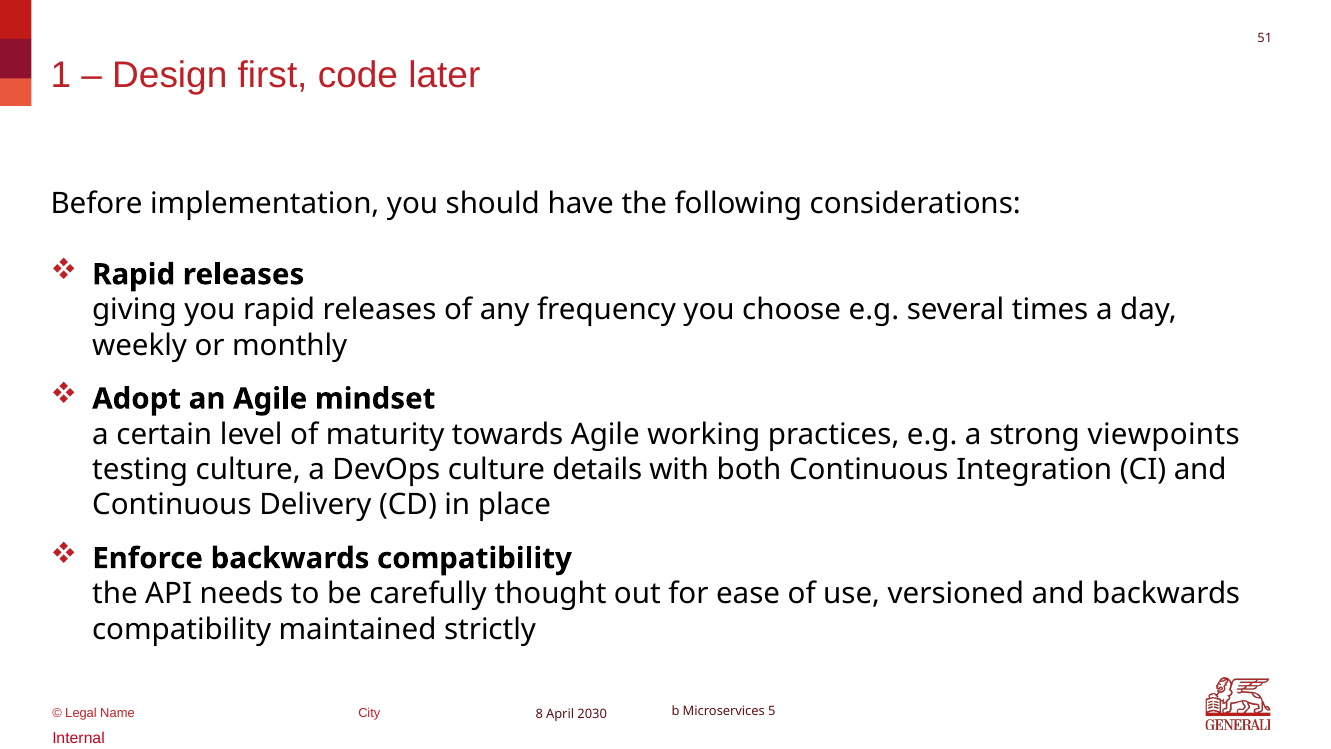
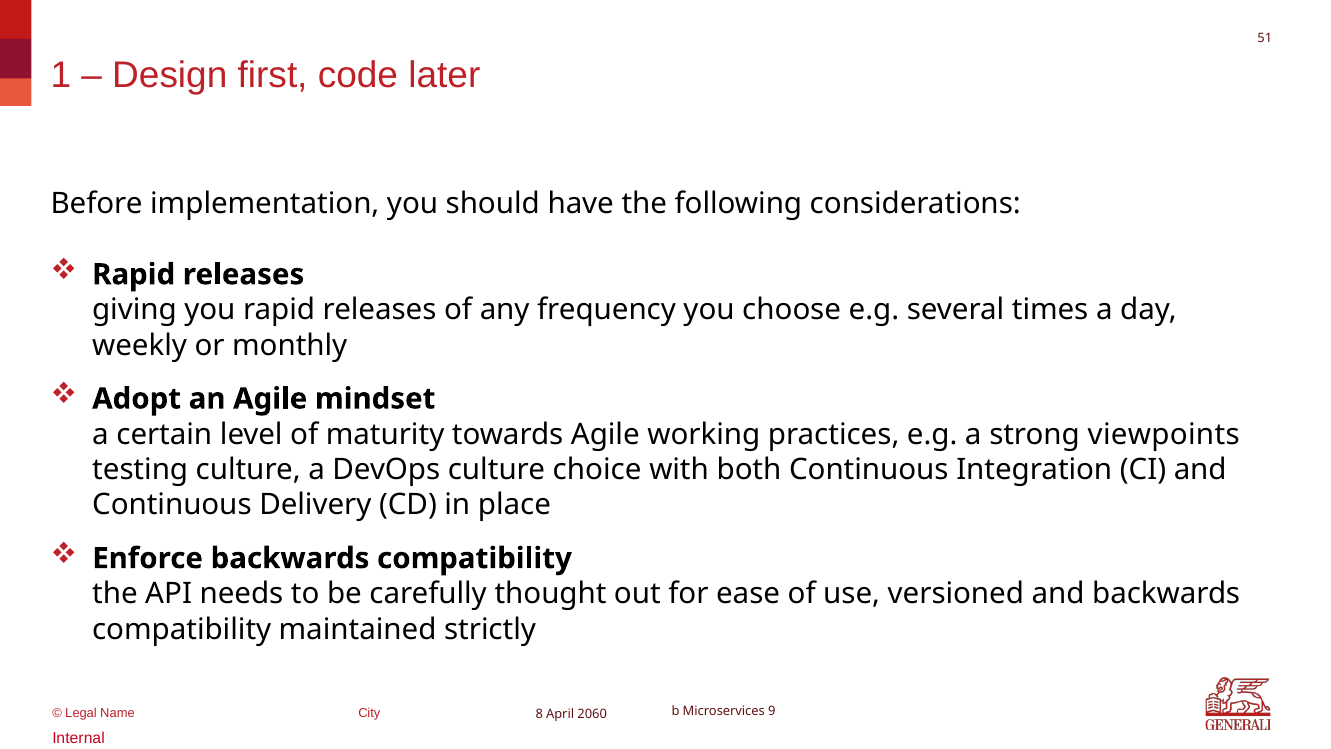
details: details -> choice (597, 470)
5: 5 -> 9 (772, 711)
2030: 2030 -> 2060 (592, 714)
